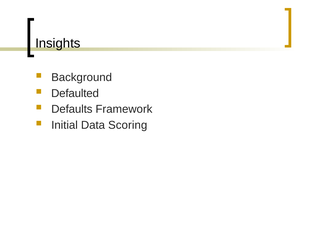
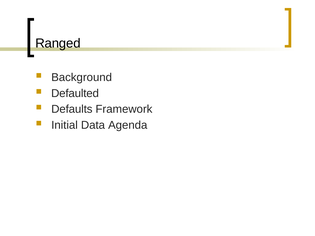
Insights: Insights -> Ranged (58, 43)
Scoring: Scoring -> Agenda (128, 125)
